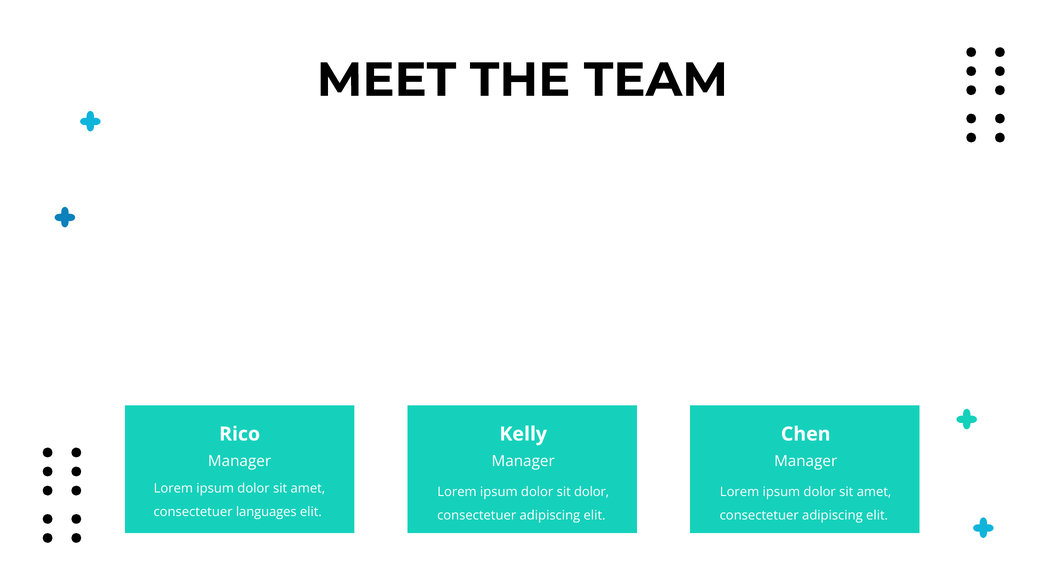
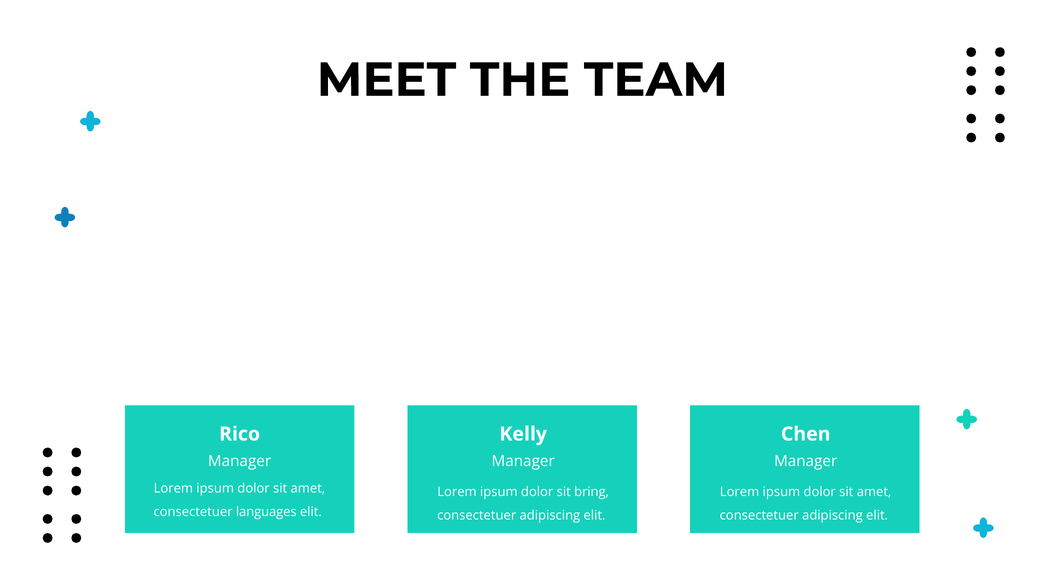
sit dolor: dolor -> bring (592, 492)
